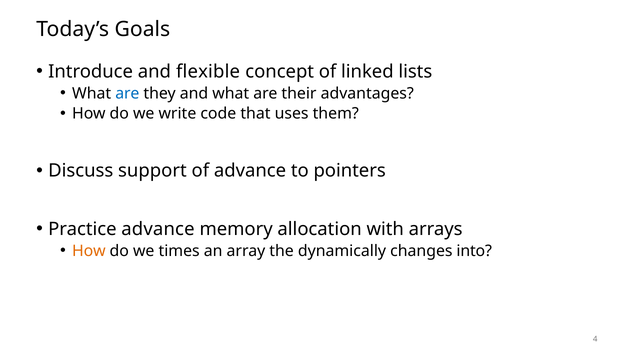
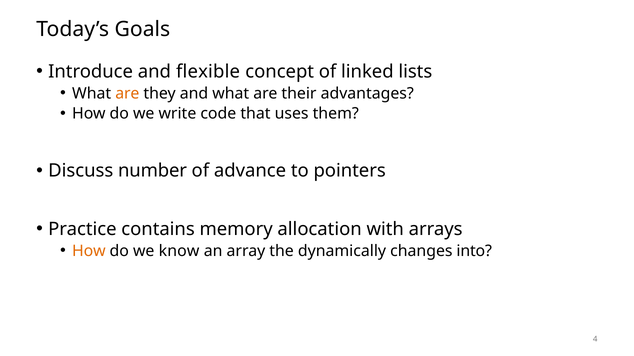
are colour: blue -> orange (127, 94)
support: support -> number (152, 171)
Practice advance: advance -> contains (158, 229)
times: times -> know (179, 251)
